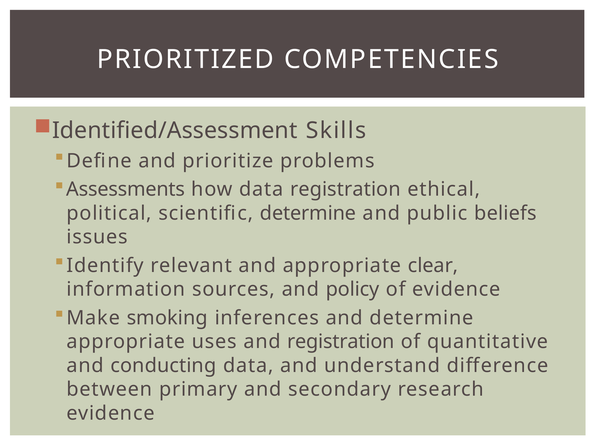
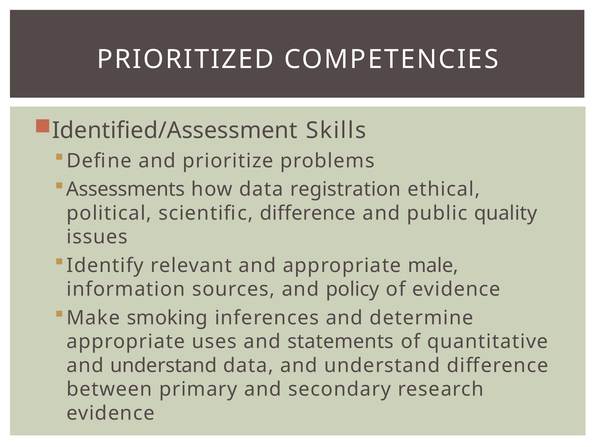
scientific determine: determine -> difference (308, 213)
beliefs: beliefs -> quality (506, 213)
clear: clear -> male (433, 265)
and registration: registration -> statements (341, 342)
conducting: conducting -> understand (164, 365)
